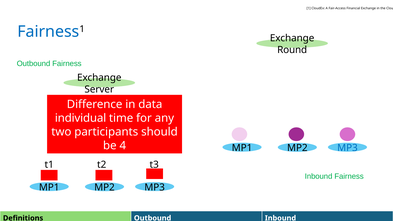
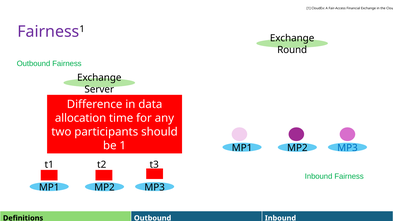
Fairness colour: blue -> purple (48, 32)
individual: individual -> allocation (81, 118)
be 4: 4 -> 1 (123, 146)
